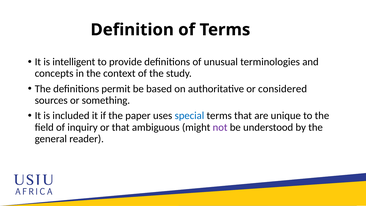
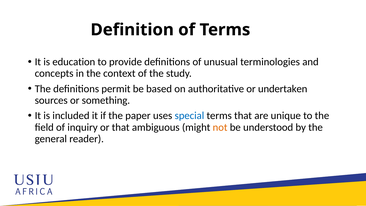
intelligent: intelligent -> education (74, 62)
considered: considered -> undertaken (283, 89)
not colour: purple -> orange (220, 127)
